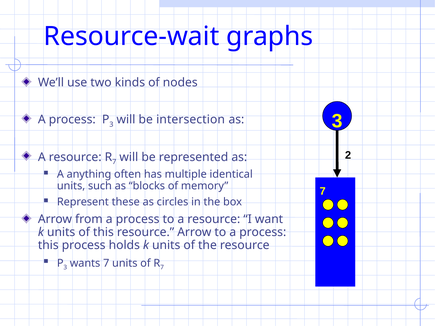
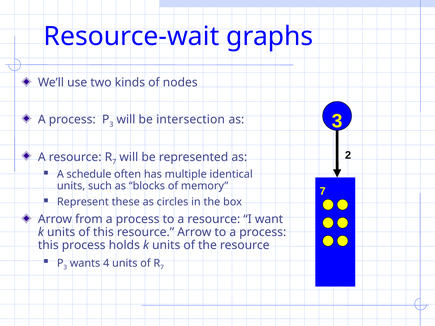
anything: anything -> schedule (89, 174)
wants 7: 7 -> 4 (106, 263)
